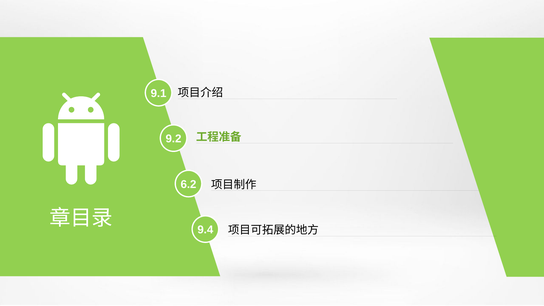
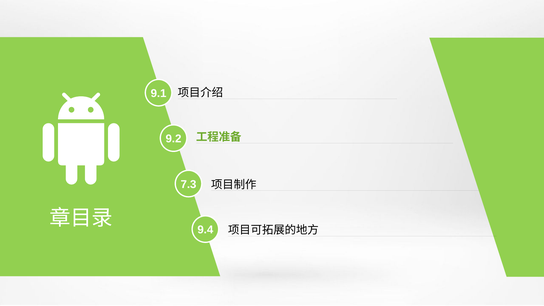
6.2: 6.2 -> 7.3 (188, 184)
